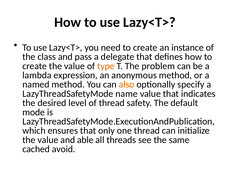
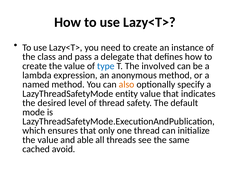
type colour: orange -> blue (106, 66)
problem: problem -> involved (158, 66)
name: name -> entity (127, 93)
